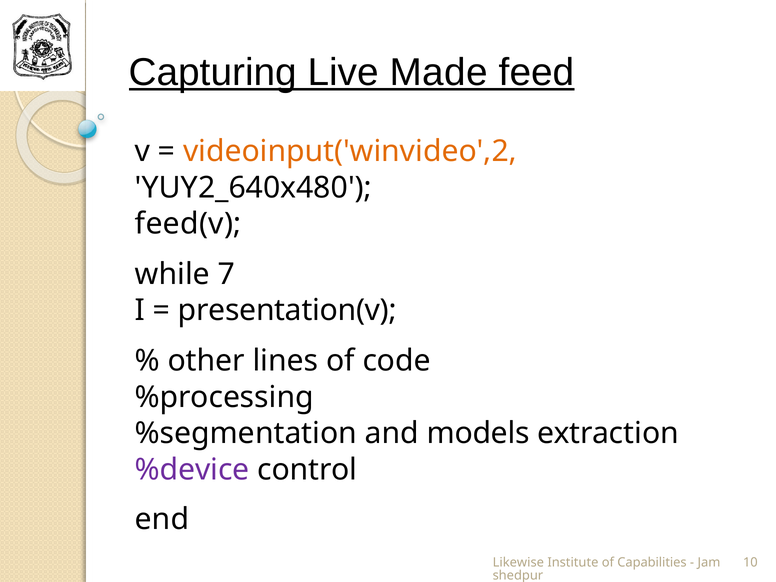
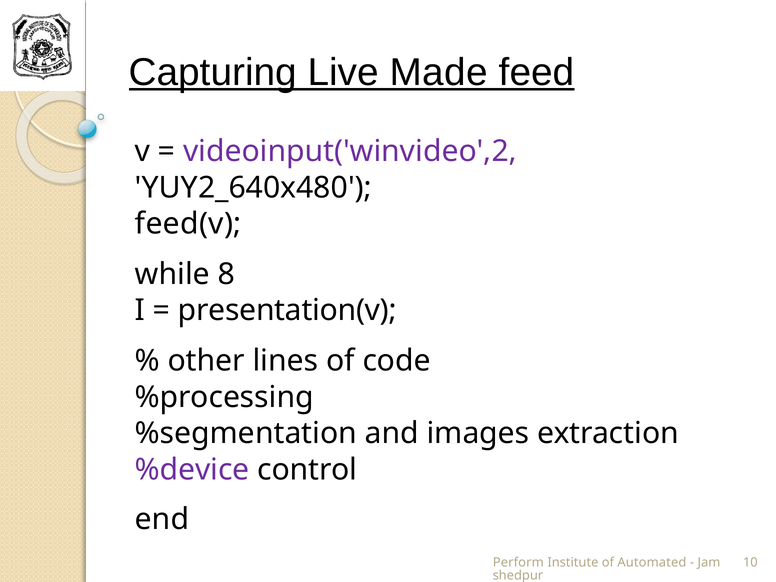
videoinput('winvideo',2 colour: orange -> purple (350, 151)
7: 7 -> 8 (226, 274)
models: models -> images (478, 433)
Likewise: Likewise -> Perform (518, 563)
Capabilities: Capabilities -> Automated (652, 563)
